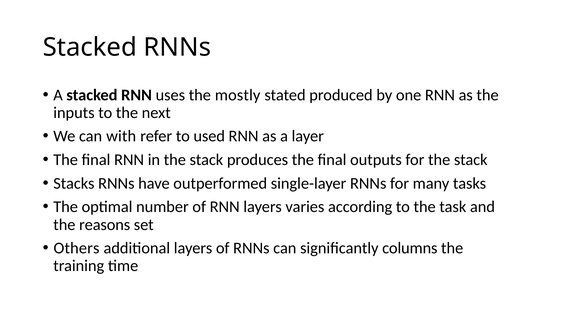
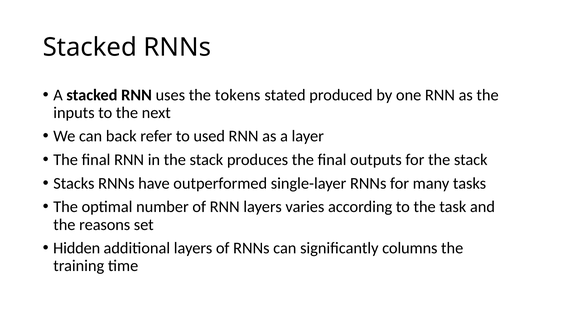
mostly: mostly -> tokens (238, 95)
with: with -> back (121, 136)
Others: Others -> Hidden (77, 248)
